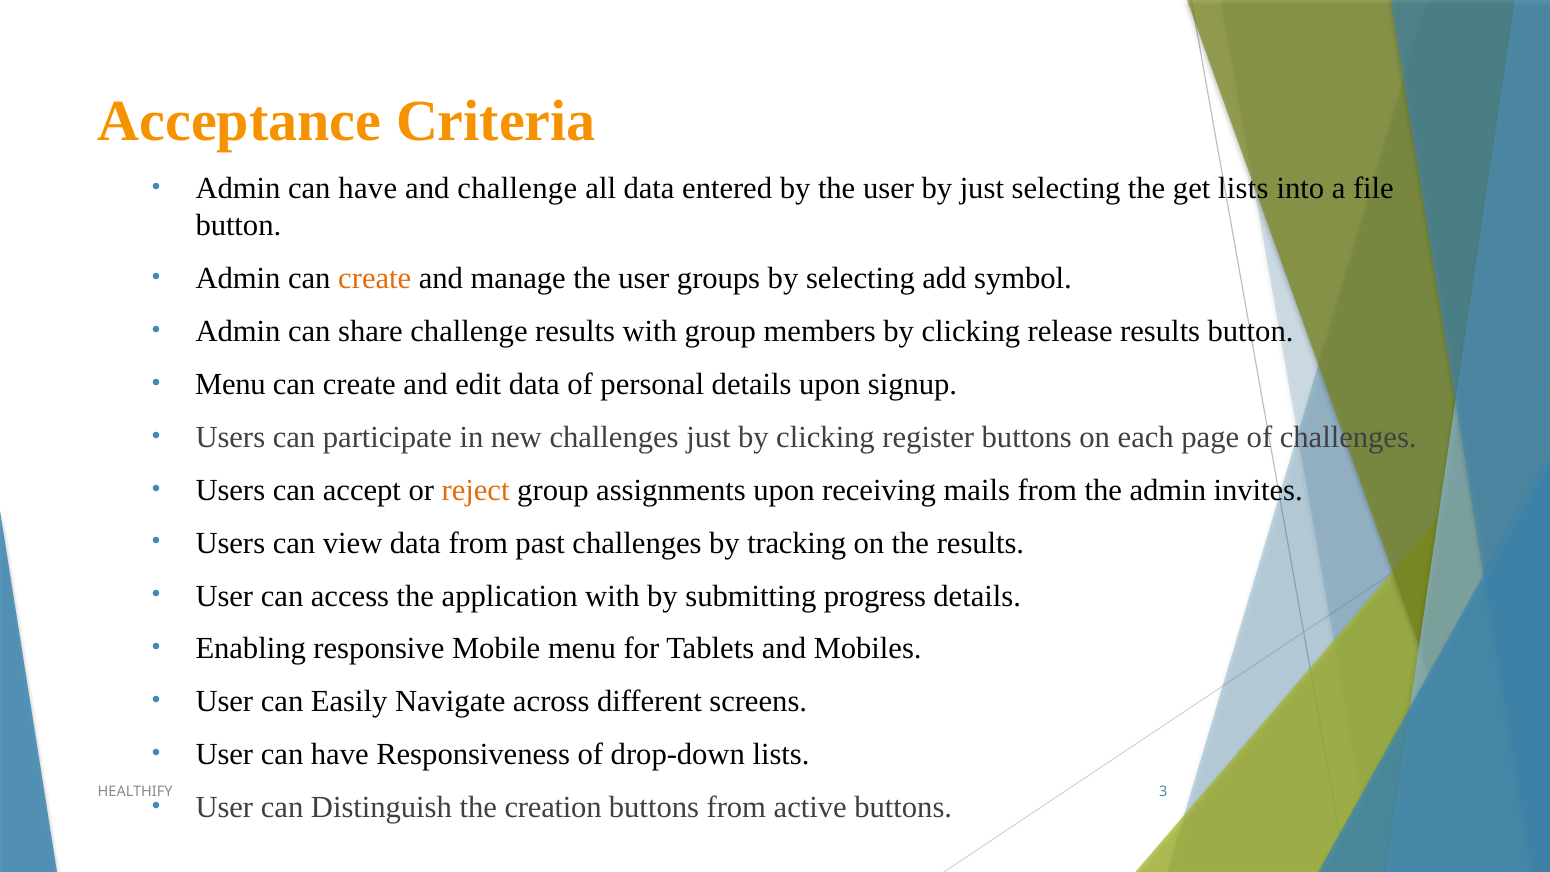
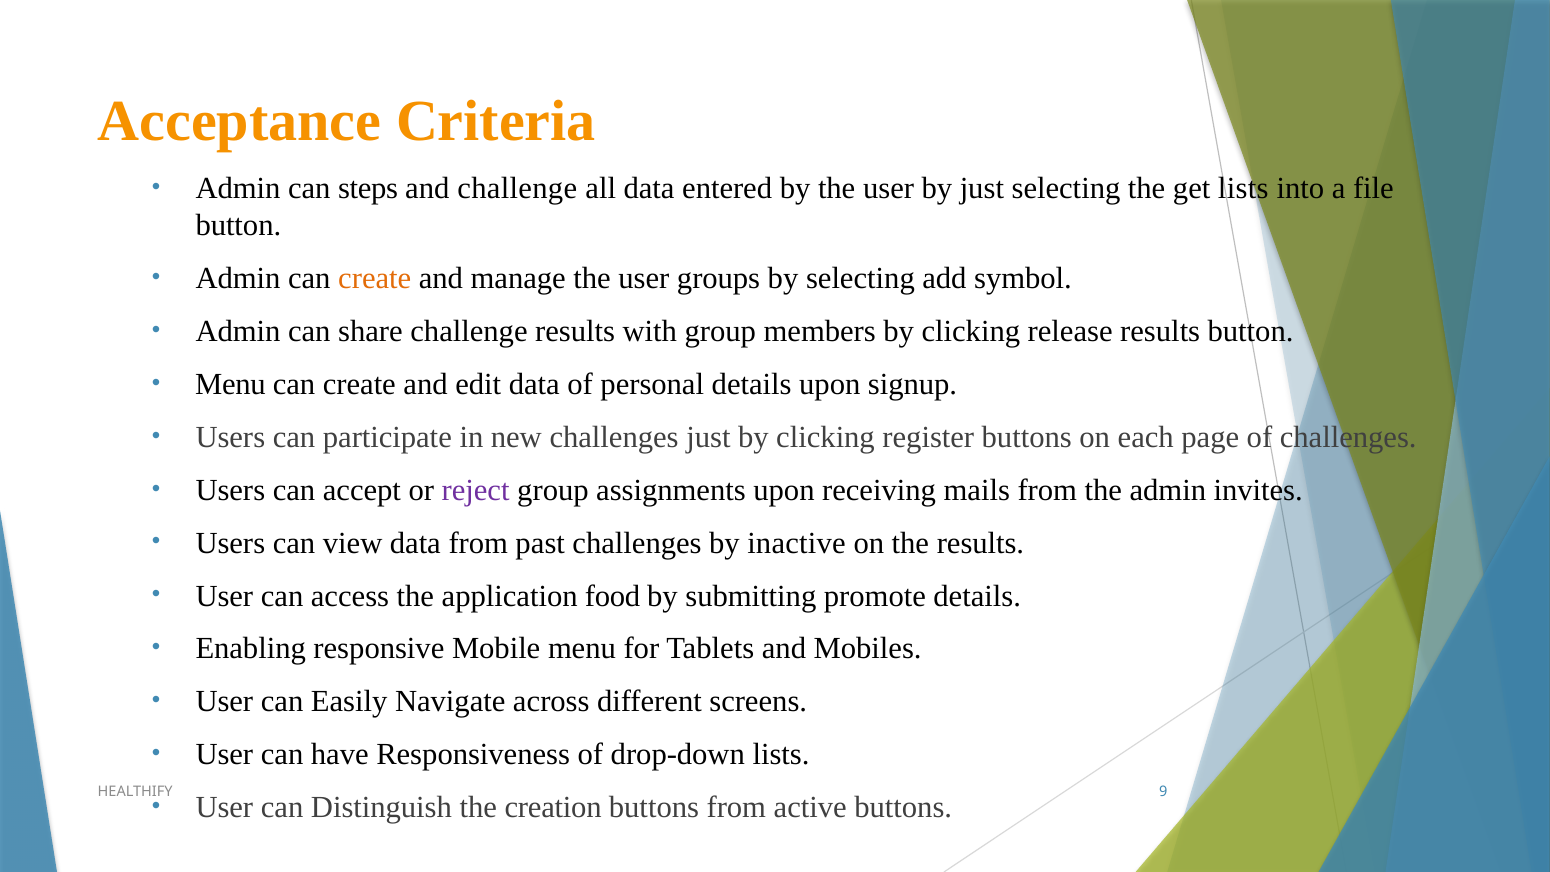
Admin can have: have -> steps (368, 188)
reject colour: orange -> purple (476, 490)
tracking: tracking -> inactive (796, 543)
application with: with -> food (613, 596)
progress: progress -> promote (875, 596)
3: 3 -> 9 (1163, 791)
